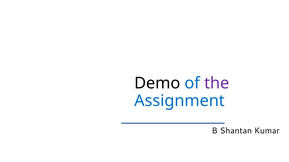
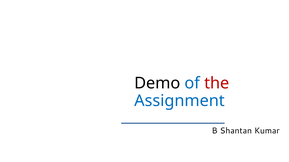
the colour: purple -> red (217, 84)
